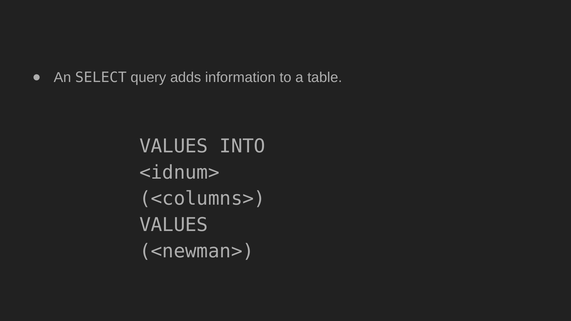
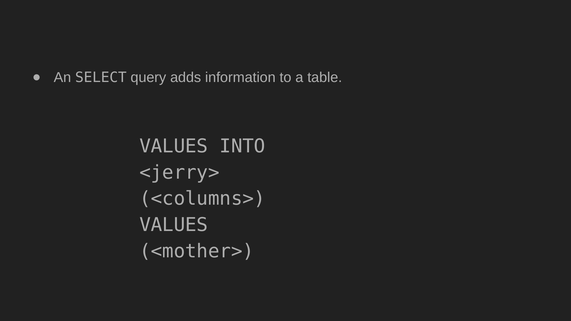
<idnum>: <idnum> -> <jerry> (179, 173)
<newman>: <newman> -> <mother> (197, 251)
